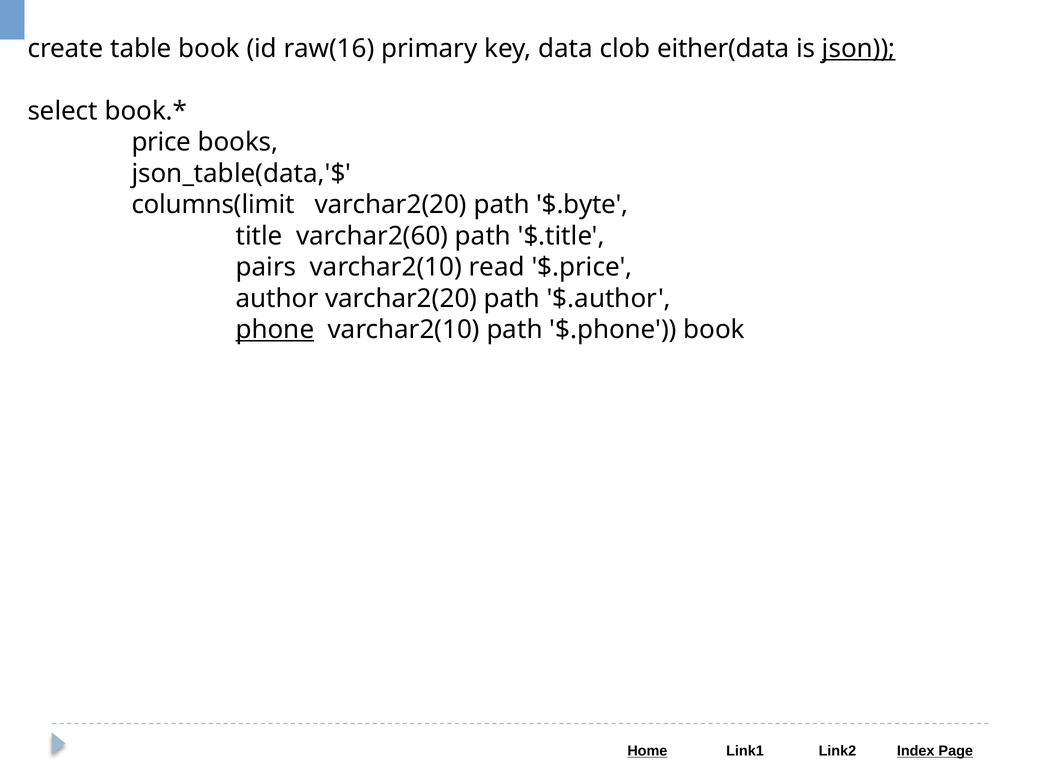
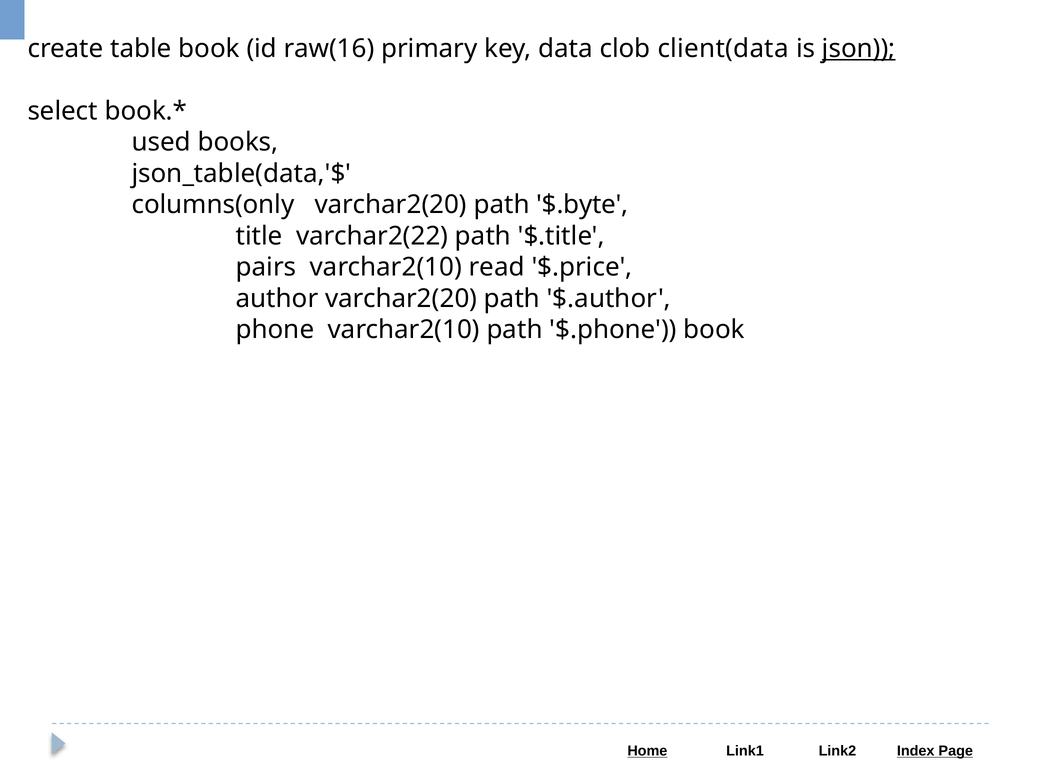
either(data: either(data -> client(data (723, 49)
price: price -> used (161, 142)
columns(limit: columns(limit -> columns(only (213, 205)
varchar2(60: varchar2(60 -> varchar2(22 (372, 236)
phone underline: present -> none (275, 330)
